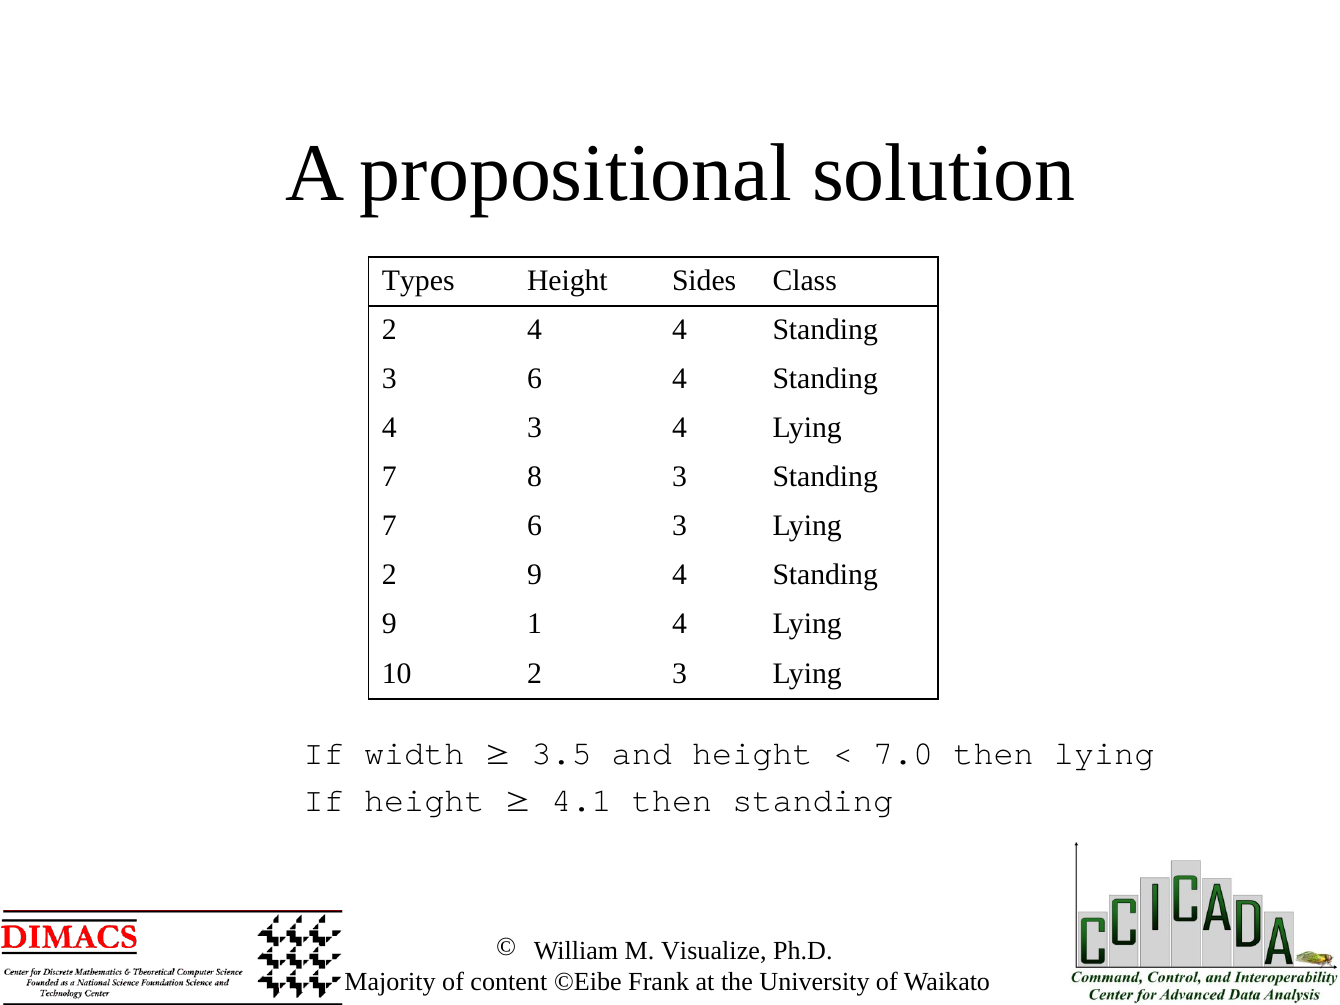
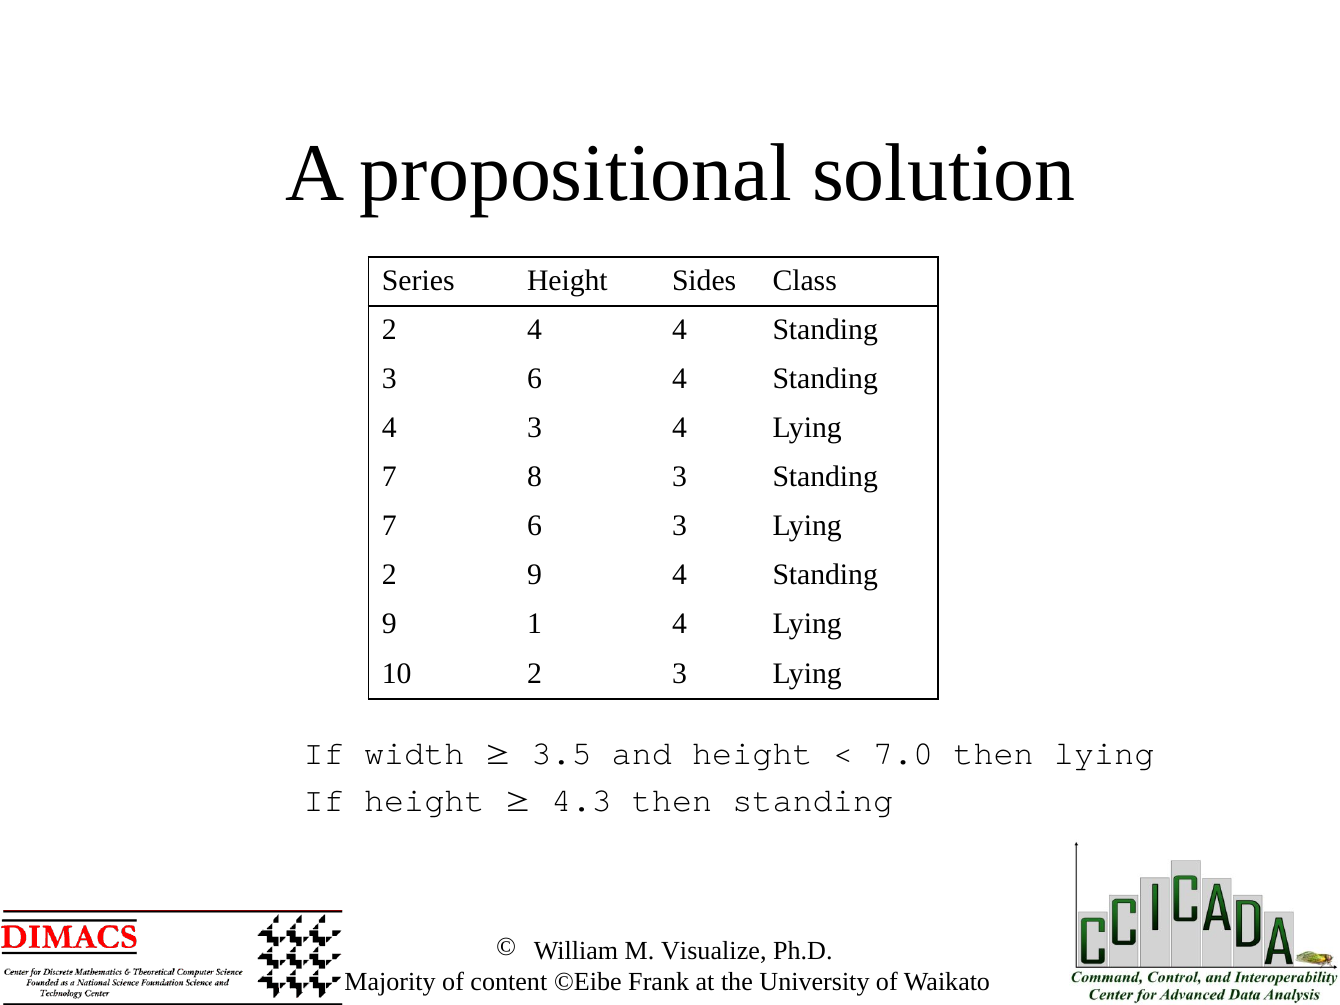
Types: Types -> Series (418, 280)
4.1: 4.1 -> 4.3 (582, 800)
